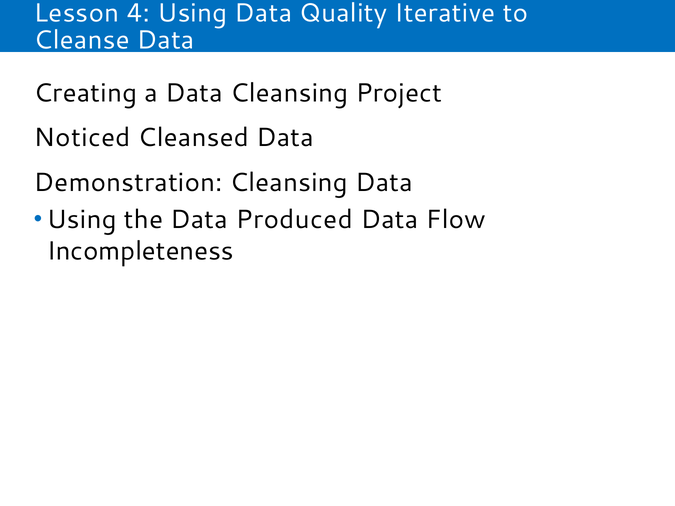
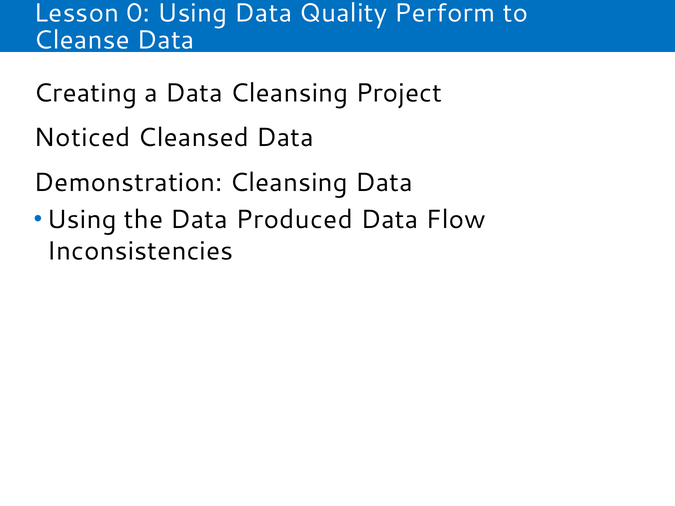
4: 4 -> 0 (138, 13)
Iterative: Iterative -> Perform (445, 13)
Incompleteness: Incompleteness -> Inconsistencies (140, 251)
